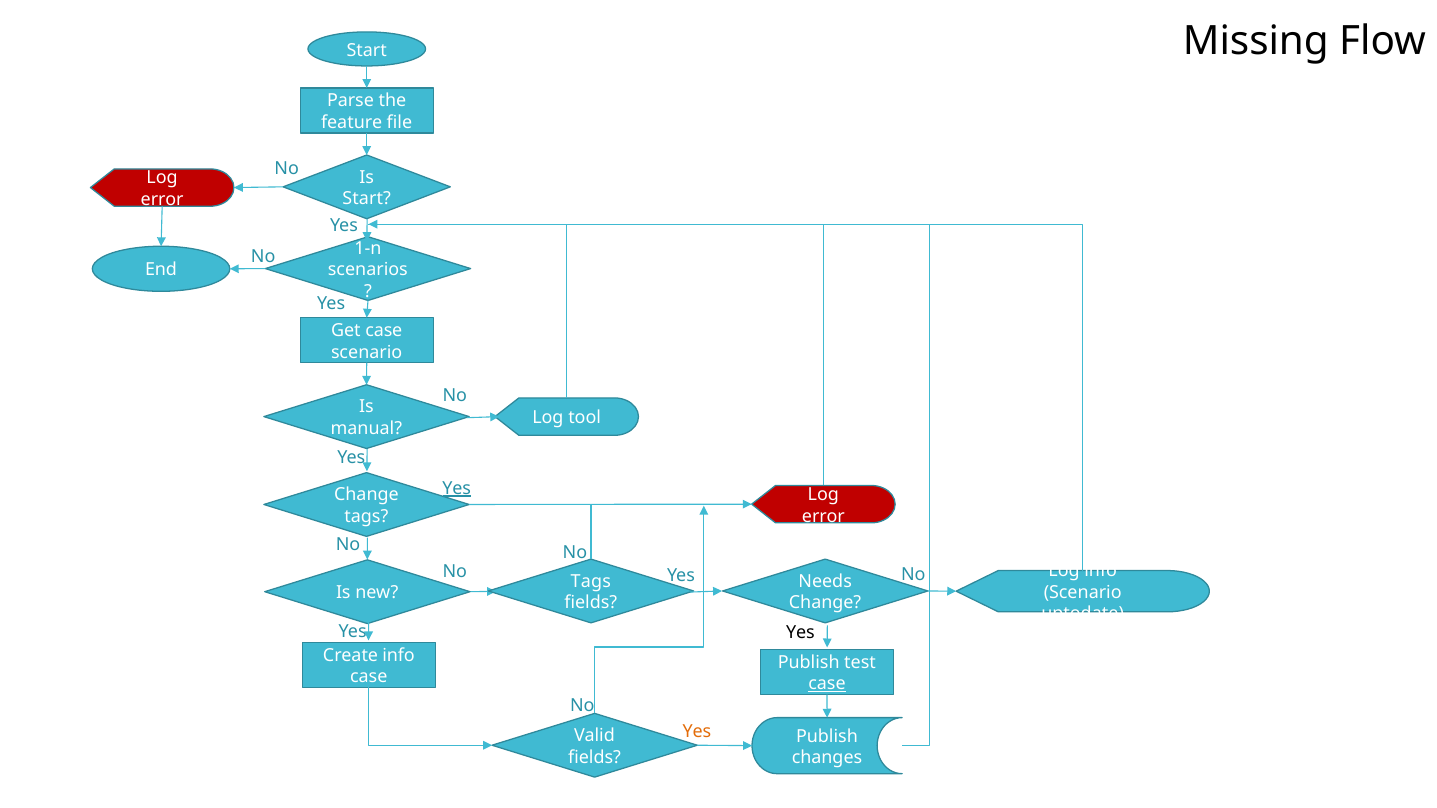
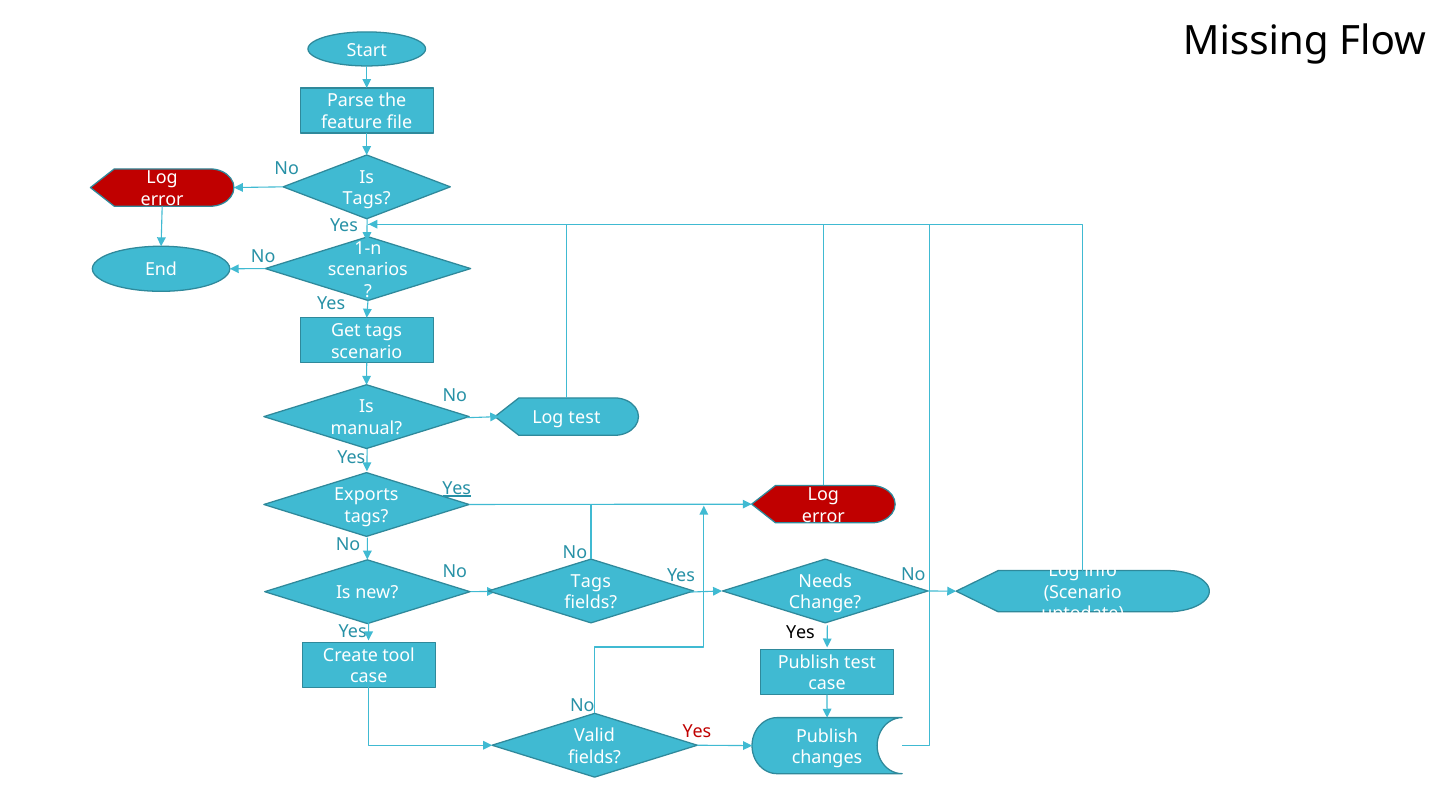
Start: Start -> Tags (367, 199)
Get case: case -> tags (384, 331)
Log tool: tool -> test (585, 418)
Change: Change -> Exports (366, 495)
Create info: info -> tool (399, 655)
case underline: present -> none (827, 684)
Yes colour: orange -> red (697, 732)
